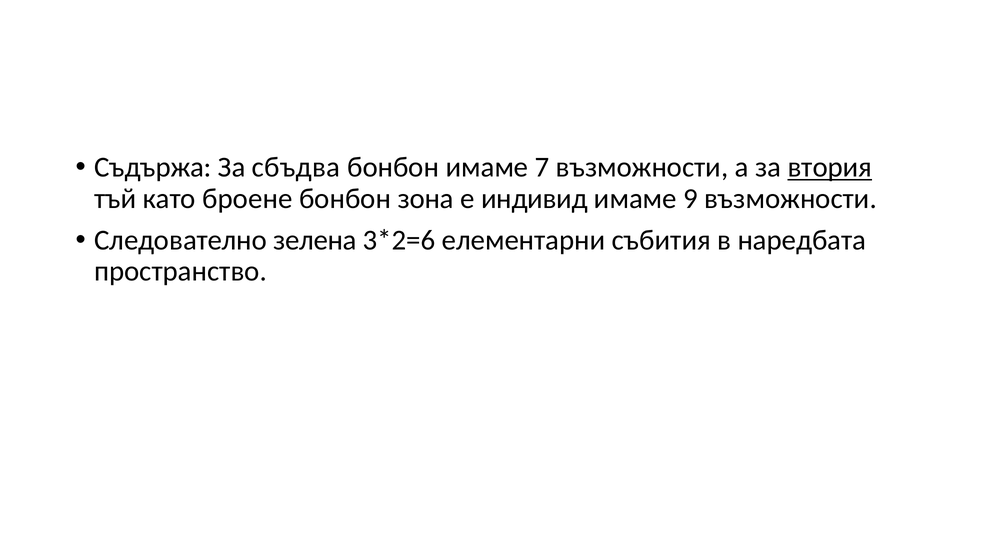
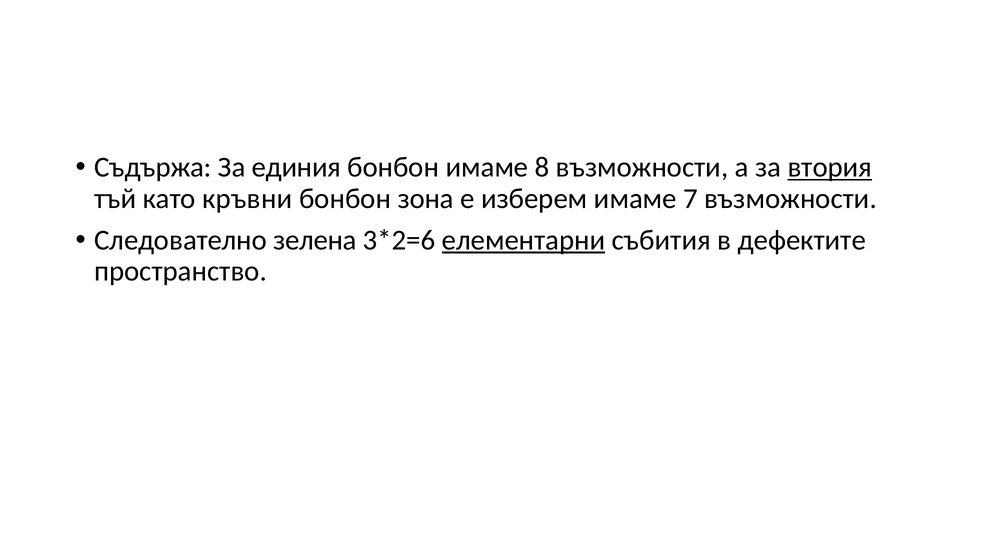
сбъдва: сбъдва -> единия (296, 168)
7: 7 -> 8 (542, 168)
броене: броене -> кръвни (247, 199)
индивид: индивид -> изберем (534, 199)
9: 9 -> 7 (691, 199)
елементарни underline: none -> present (524, 240)
наредбата: наредбата -> дефектите (802, 240)
